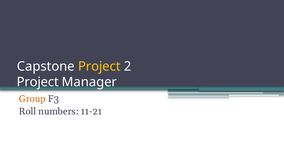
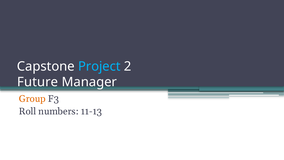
Project colour: yellow -> light blue (99, 66)
Project: Project -> Future (38, 82)
11-21: 11-21 -> 11-13 (91, 111)
